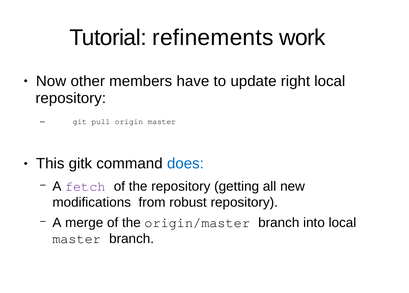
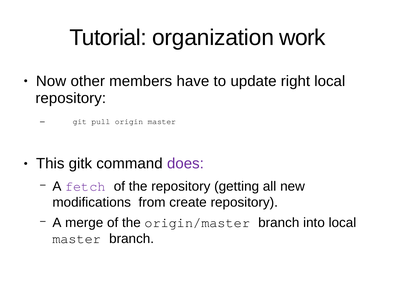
refinements: refinements -> organization (213, 38)
does colour: blue -> purple (185, 164)
robust: robust -> create (188, 203)
